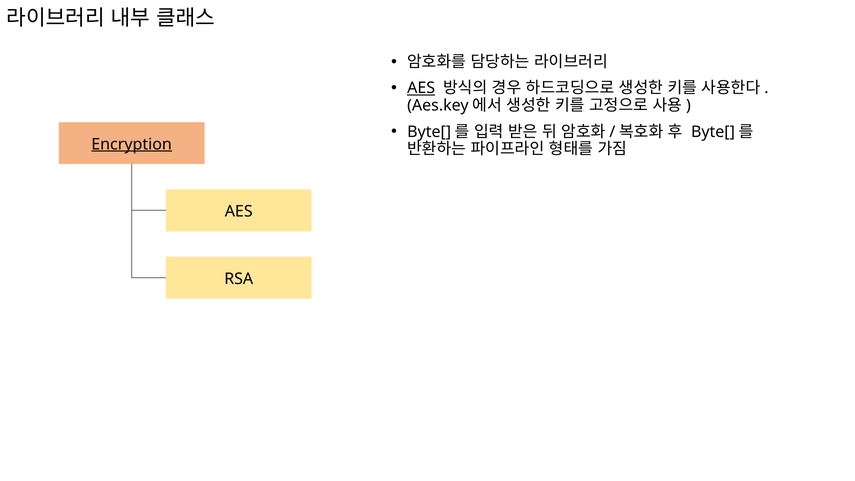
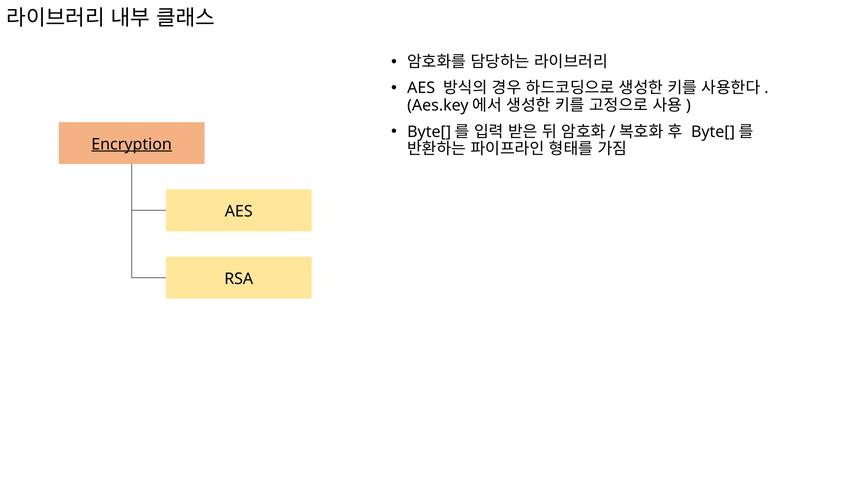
AES underline: present -> none (421, 88)
